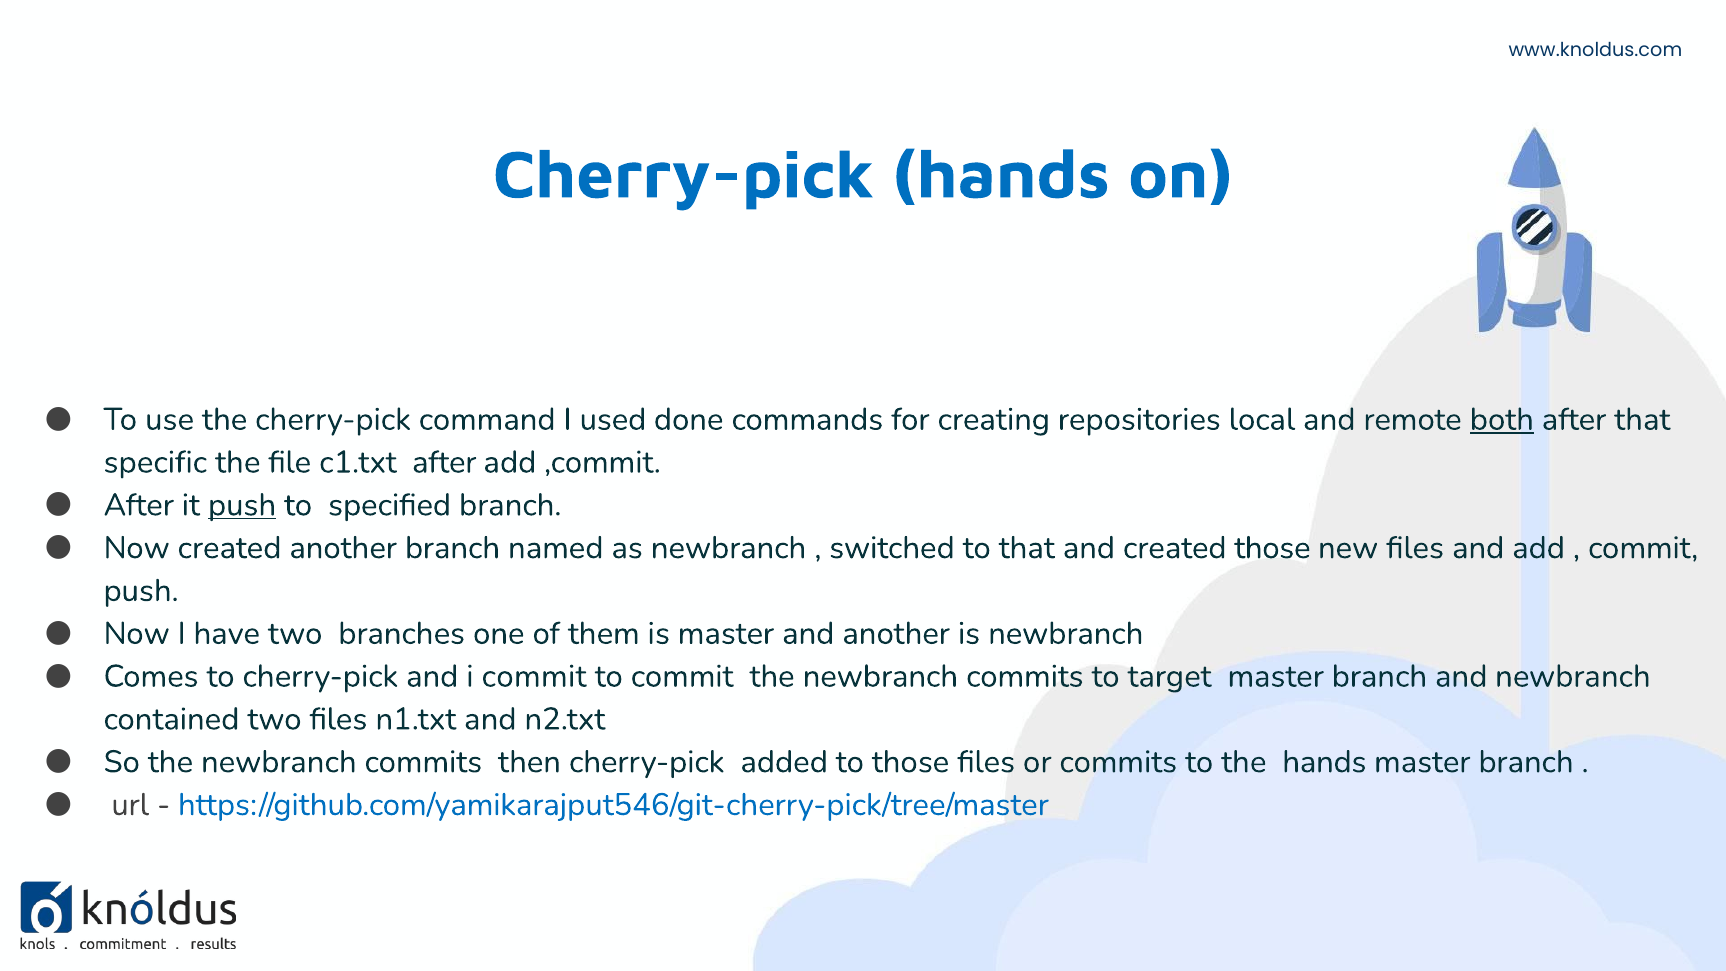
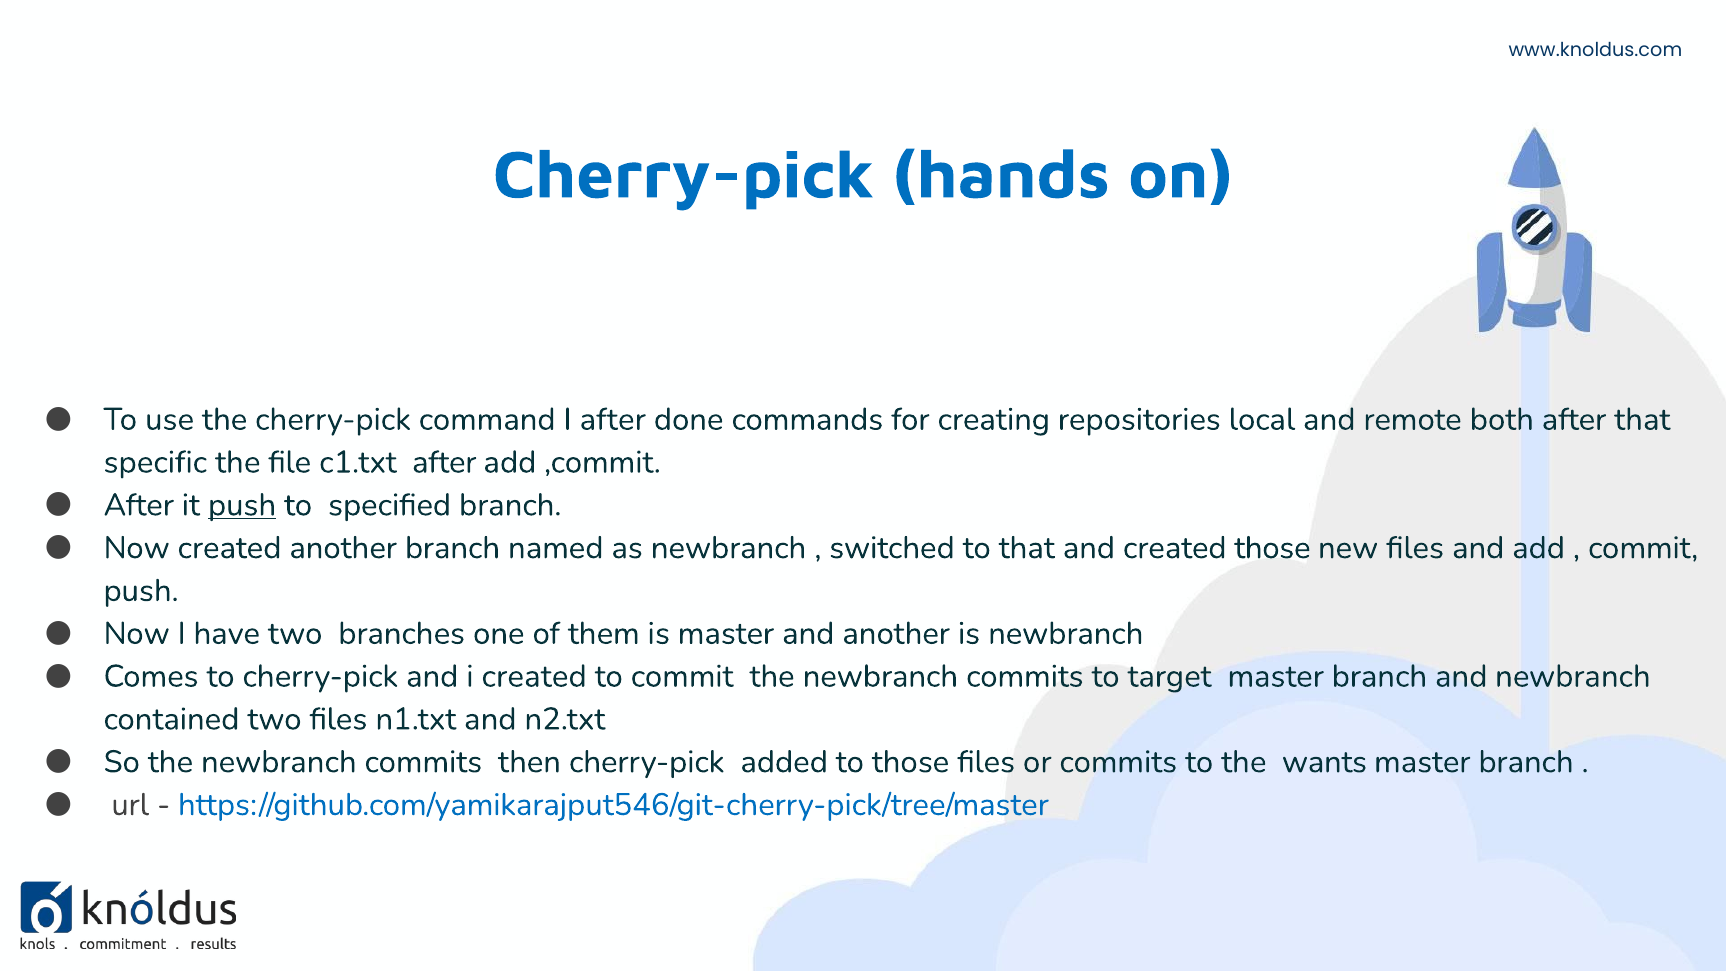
I used: used -> after (613, 419)
both underline: present -> none (1502, 419)
i commit: commit -> created (534, 676)
the hands: hands -> wants (1324, 762)
